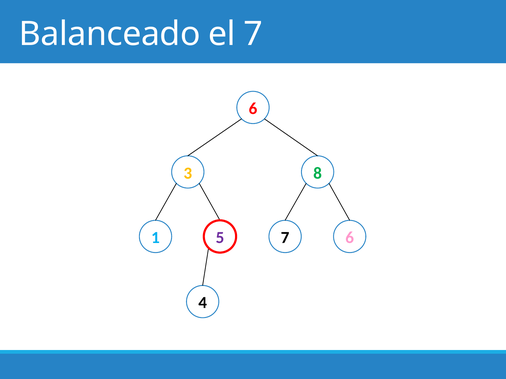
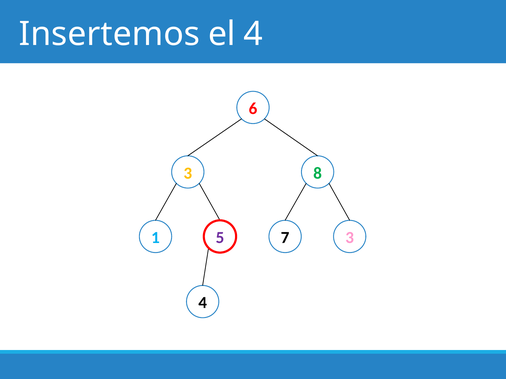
Balanceado: Balanceado -> Insertemos (109, 34)
el 7: 7 -> 4 (253, 34)
6: 6 -> 3 (350, 238)
